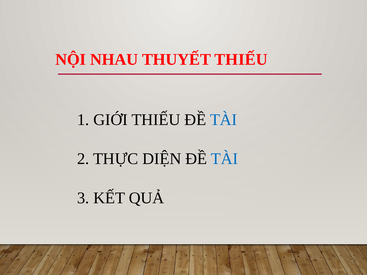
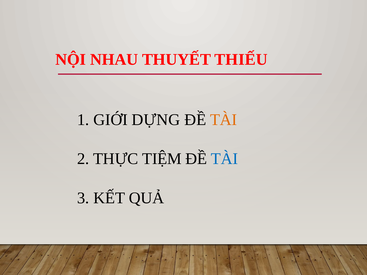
GIỚI THIẾU: THIẾU -> DỰNG (156, 120)
TÀI colour: blue -> orange (224, 120)
DIỆN: DIỆN -> TIỆM (162, 159)
